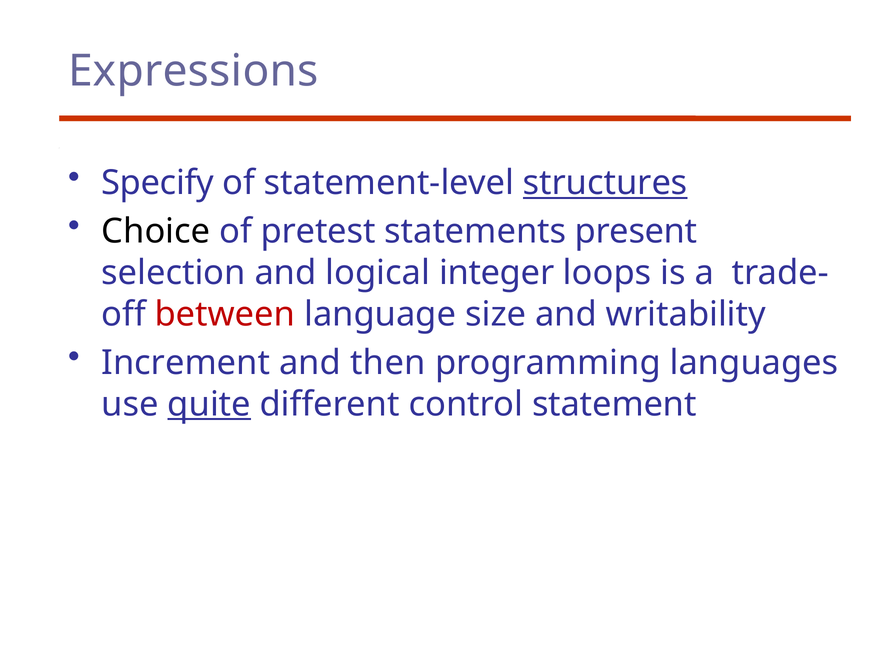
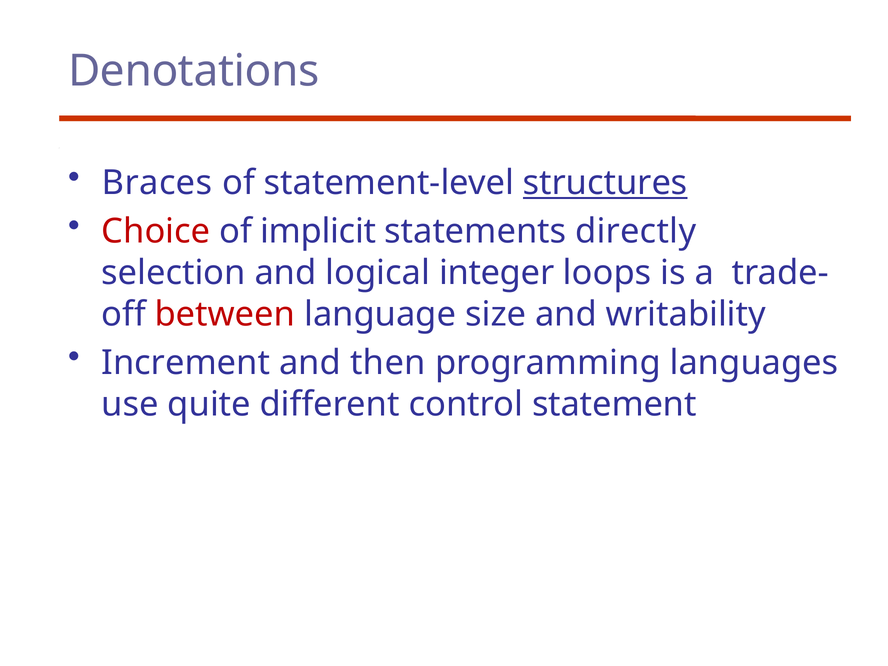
Expressions: Expressions -> Denotations (194, 71)
Specify: Specify -> Braces (157, 183)
Choice colour: black -> red (156, 231)
pretest: pretest -> implicit (318, 231)
present: present -> directly (636, 231)
quite underline: present -> none (209, 404)
